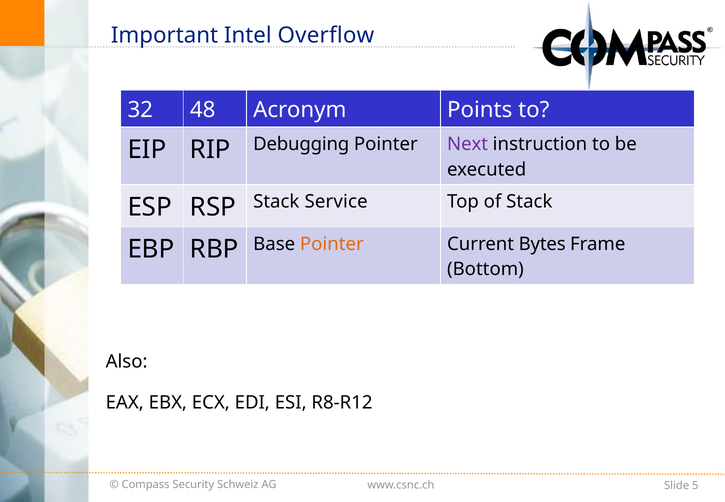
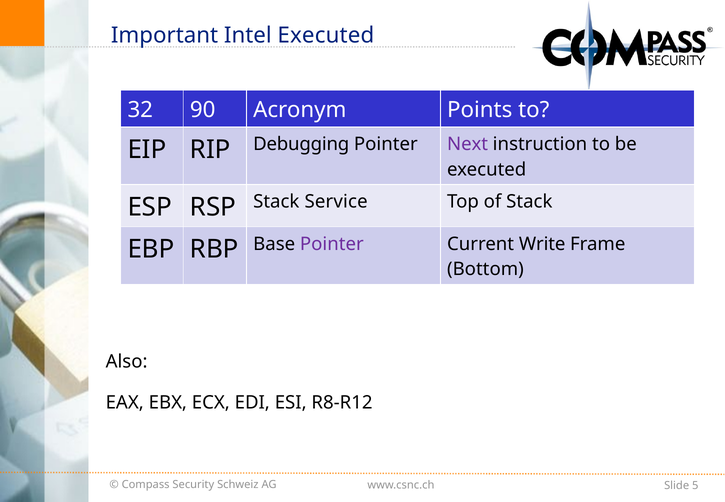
Intel Overflow: Overflow -> Executed (326, 35)
48: 48 -> 90 (203, 110)
Pointer colour: orange -> purple (332, 244)
Bytes: Bytes -> Write (542, 244)
